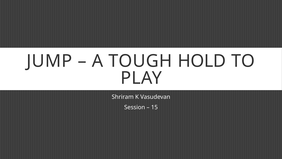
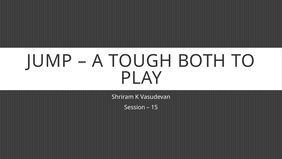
HOLD: HOLD -> BOTH (202, 61)
